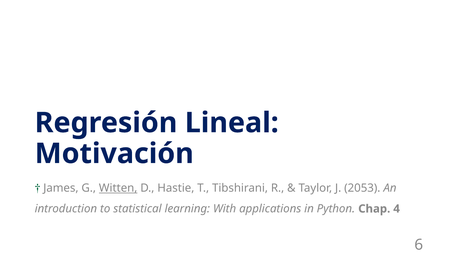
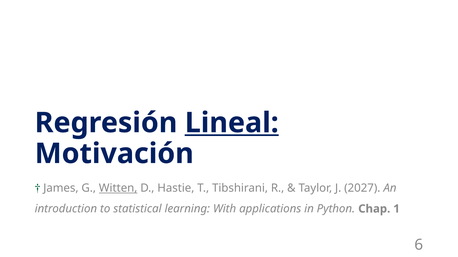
Lineal underline: none -> present (232, 123)
2053: 2053 -> 2027 (362, 189)
4: 4 -> 1 (397, 209)
